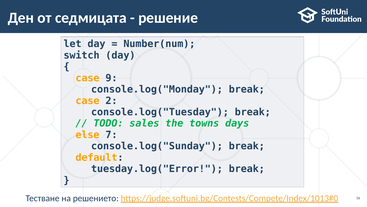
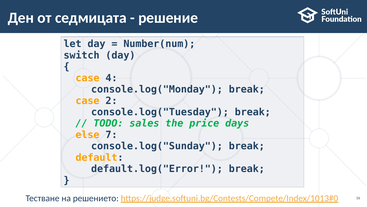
9: 9 -> 4 (111, 78)
towns: towns -> price (204, 123)
tuesday.log("Error: tuesday.log("Error -> default.log("Error (157, 168)
